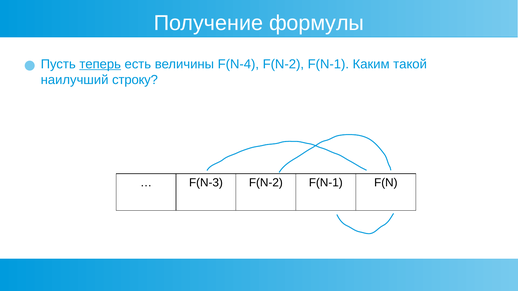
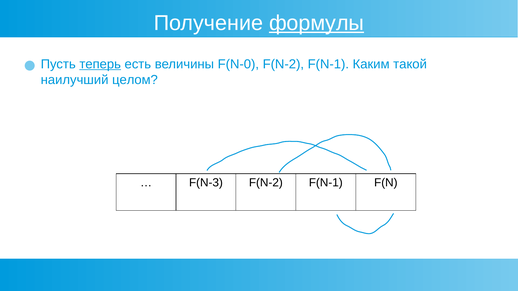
формулы underline: none -> present (316, 23)
F(N-4: F(N-4 -> F(N-0 (238, 64)
строку: строку -> целом (135, 80)
